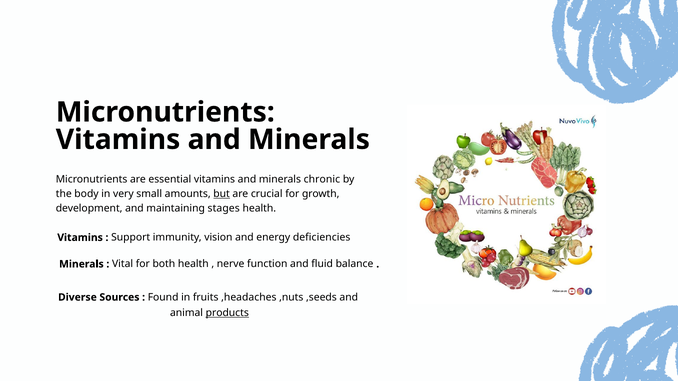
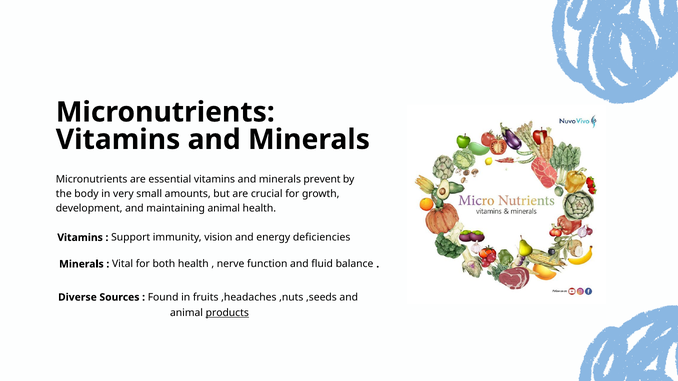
chronic: chronic -> prevent (322, 180)
but underline: present -> none (222, 194)
maintaining stages: stages -> animal (224, 209)
